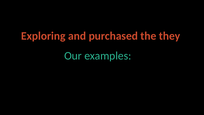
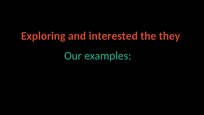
purchased: purchased -> interested (113, 36)
